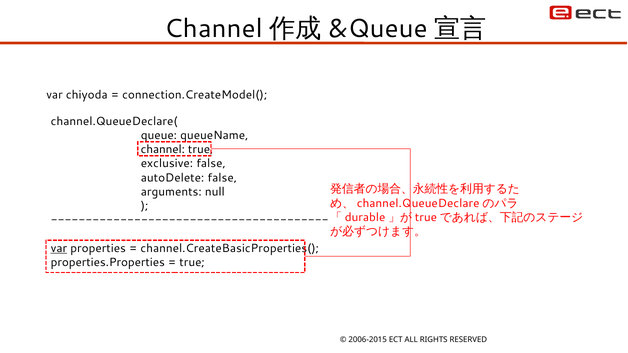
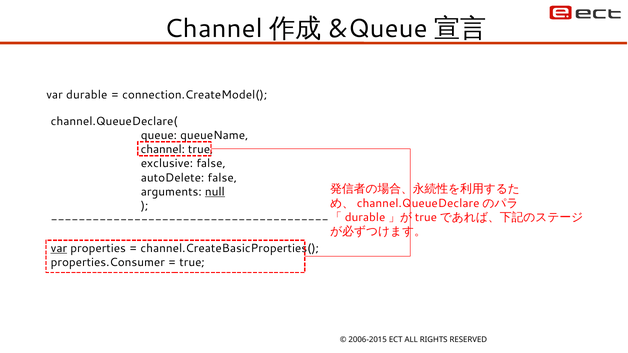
chiyoda: chiyoda -> durable (87, 95)
null underline: none -> present (215, 192)
properties.Properties: properties.Properties -> properties.Consumer (108, 263)
